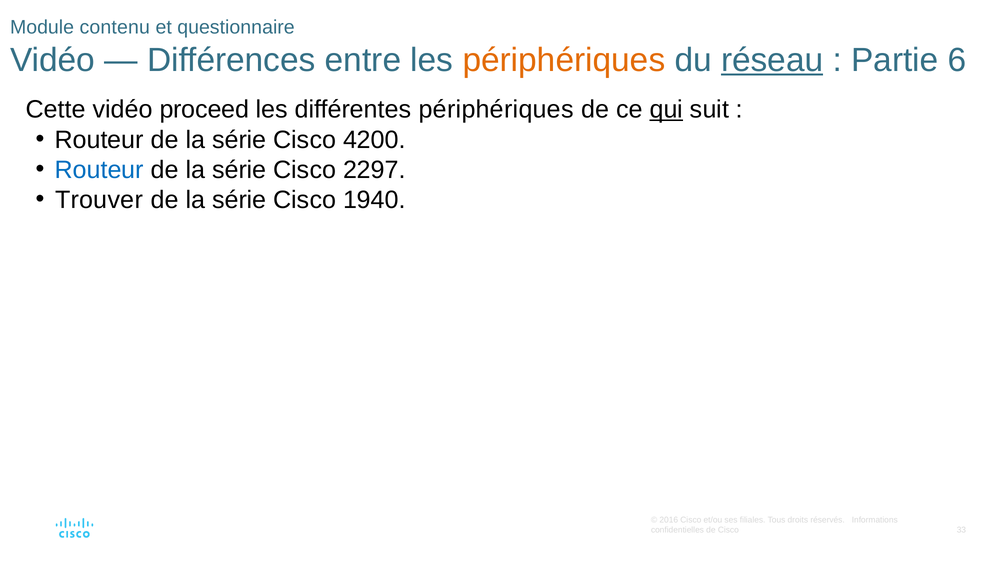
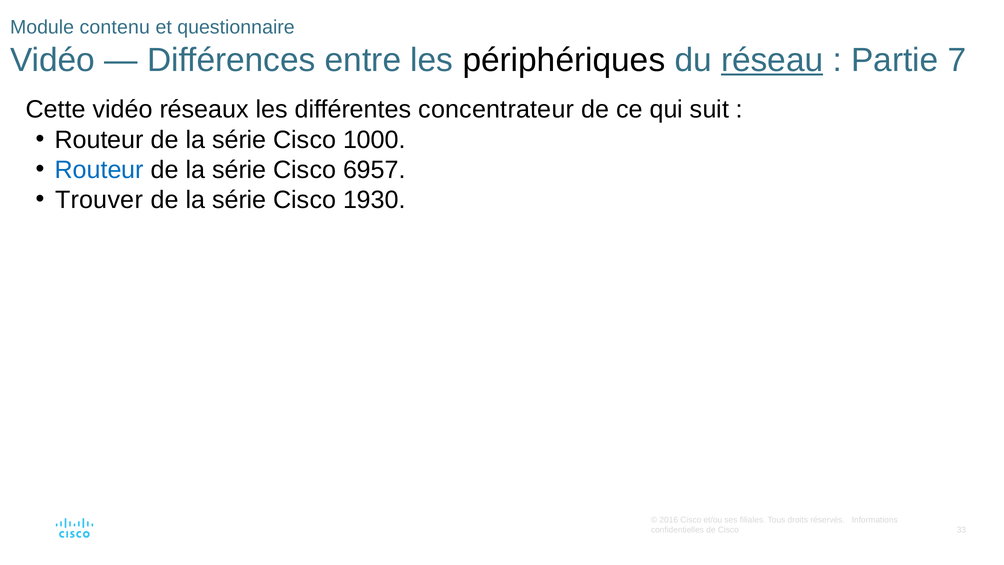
périphériques colour: orange -> black (564, 60)
6: 6 -> 7 (957, 60)
proceed: proceed -> réseaux (204, 110)
différentes périphériques: périphériques -> concentrateur (496, 110)
qui underline: present -> none (666, 110)
4200: 4200 -> 1000 (374, 140)
2297: 2297 -> 6957 (374, 170)
1940: 1940 -> 1930 (374, 200)
